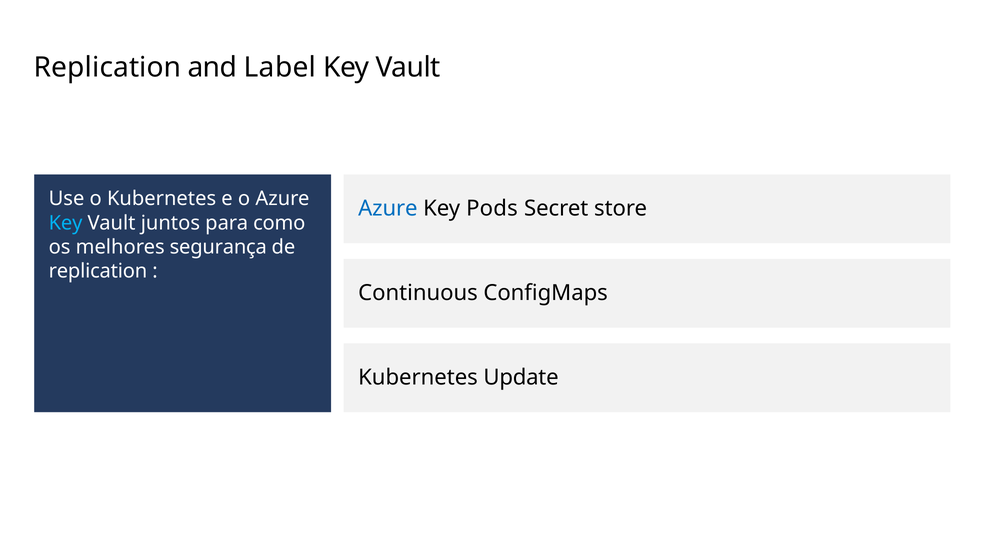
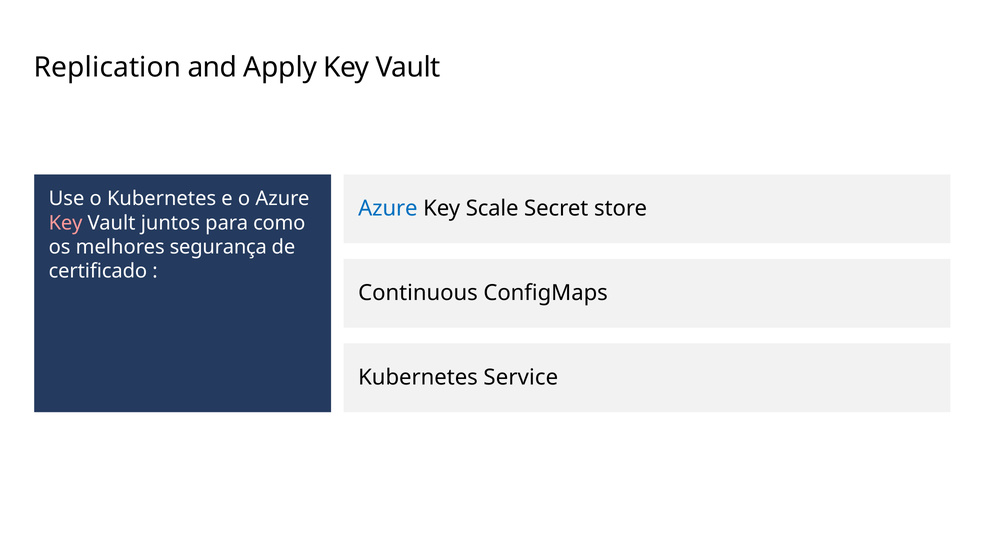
Label: Label -> Apply (280, 67)
Pods: Pods -> Scale (492, 209)
Key colour: light blue -> pink (66, 223)
replication: replication -> certificado (98, 271)
Update: Update -> Service (521, 378)
